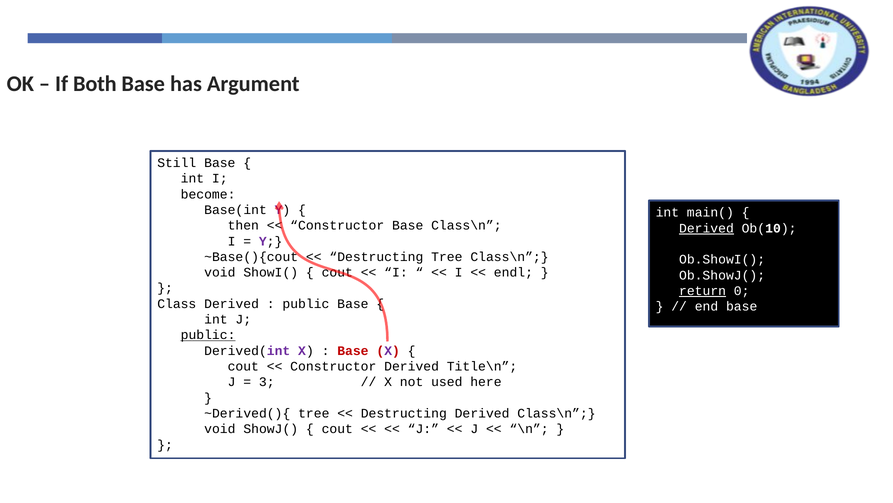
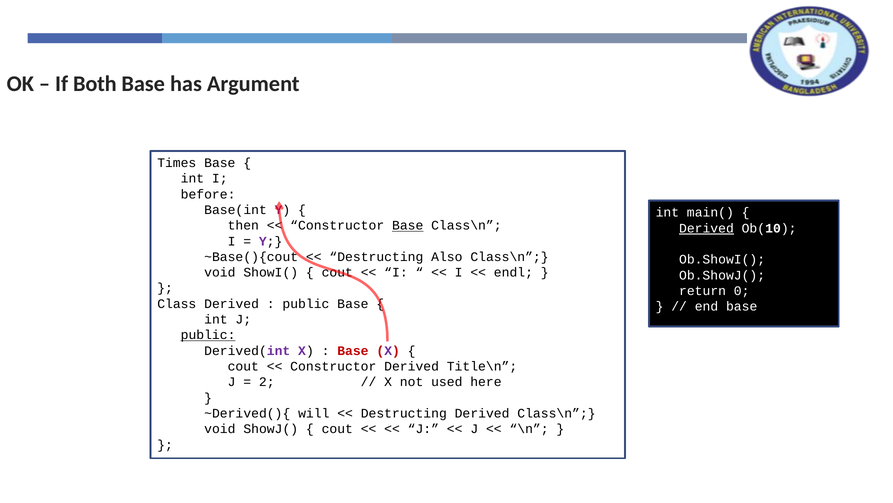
Still: Still -> Times (177, 163)
become: become -> before (208, 194)
Base underline: none -> present (408, 225)
Tree: Tree -> Also (447, 257)
return underline: present -> none (703, 291)
3: 3 -> 2 (267, 382)
~Derived(){ tree: tree -> will (314, 413)
